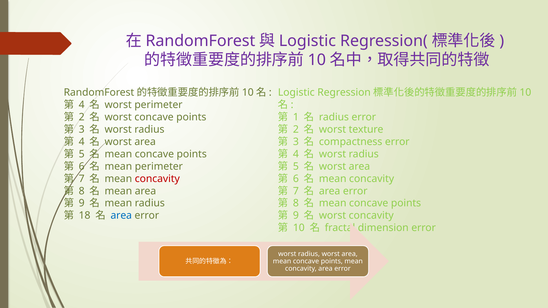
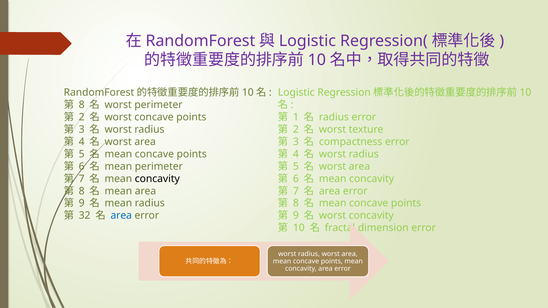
4: 4 -> 8 (82, 105)
concavity colour: red -> black (157, 179)
18: 18 -> 32 (85, 216)
